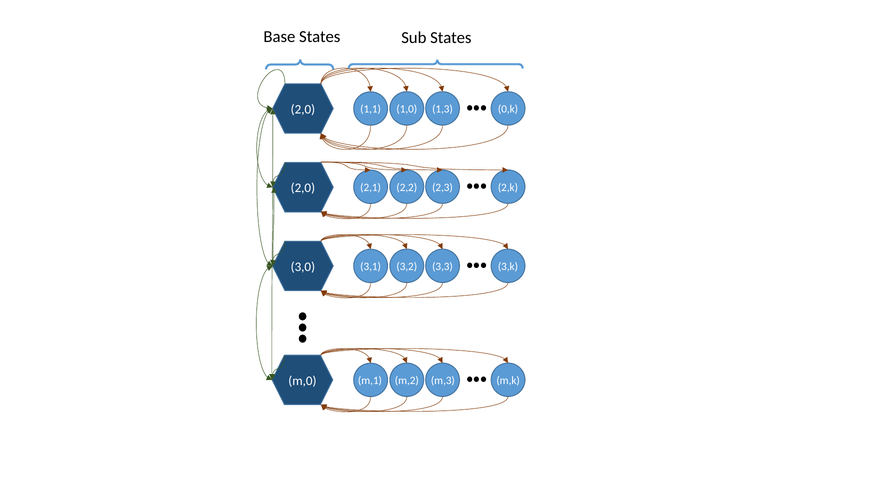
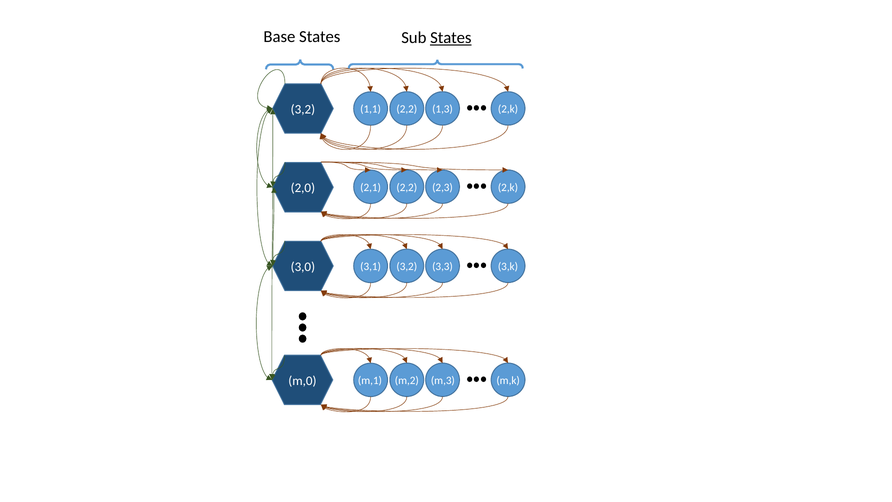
States underline: none -> present (451, 38)
2,0: 2,0 -> 3,2 (303, 109)
1,1 1,0: 1,0 -> 2,2 (407, 109)
1,3 0,k: 0,k -> 2,k (508, 109)
